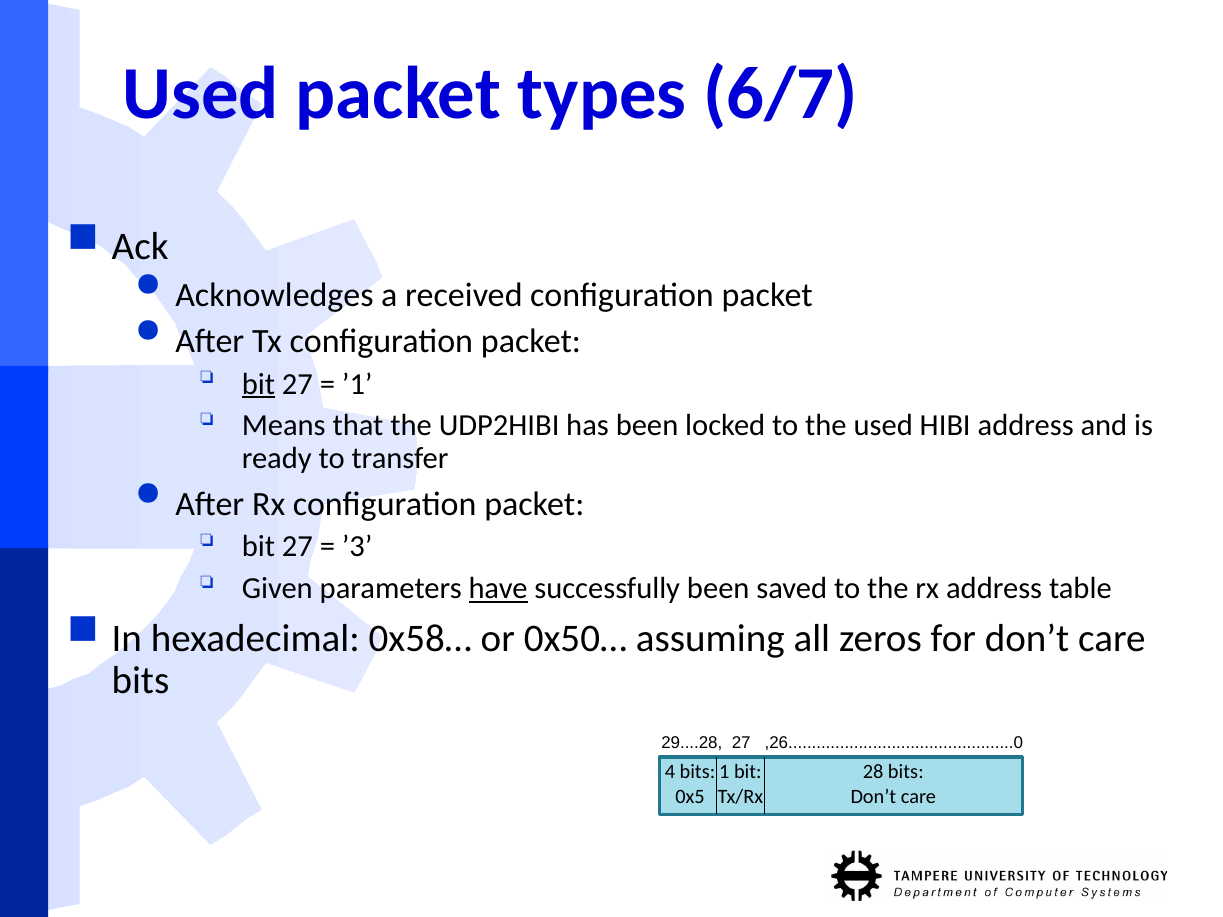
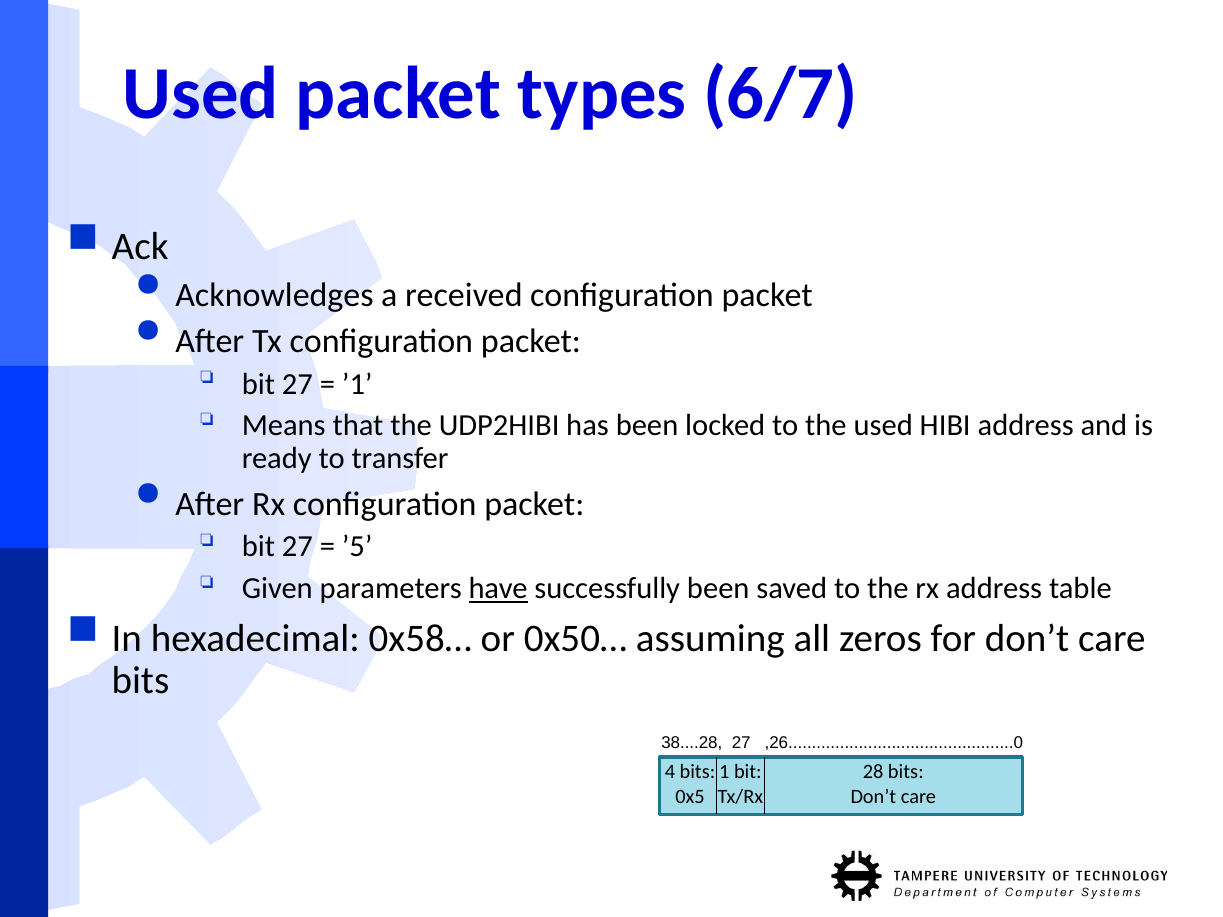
bit underline: present -> none (258, 384)
’3: ’3 -> ’5 (357, 547)
29....28: 29....28 -> 38....28 (692, 744)
